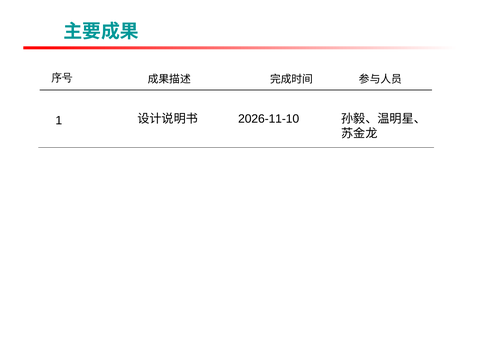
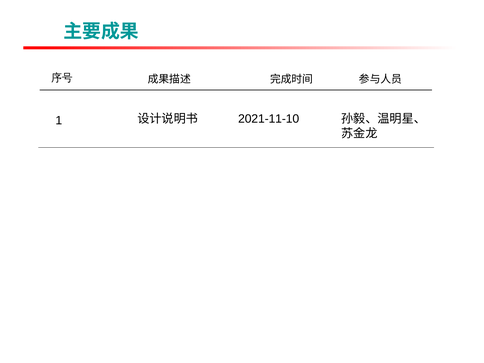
2026-11-10: 2026-11-10 -> 2021-11-10 (269, 119)
